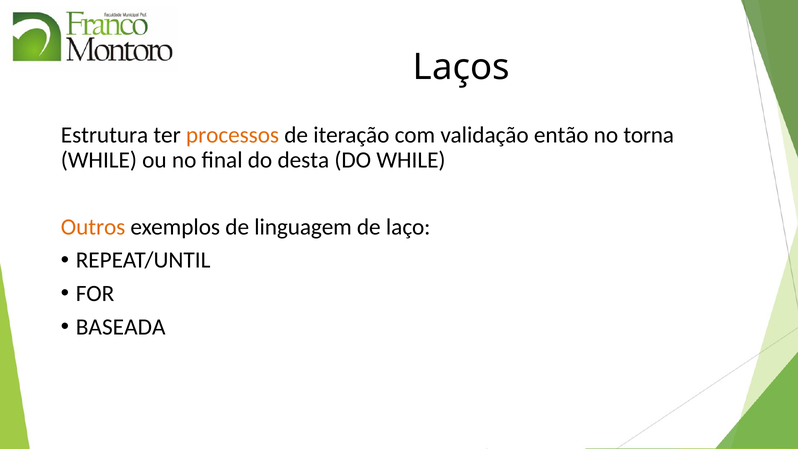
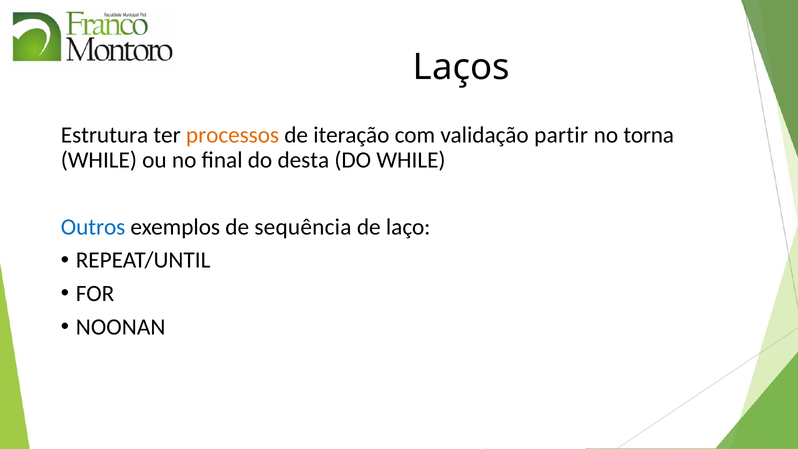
então: então -> partir (561, 135)
Outros colour: orange -> blue (93, 227)
linguagem: linguagem -> sequência (303, 227)
BASEADA: BASEADA -> NOONAN (121, 327)
